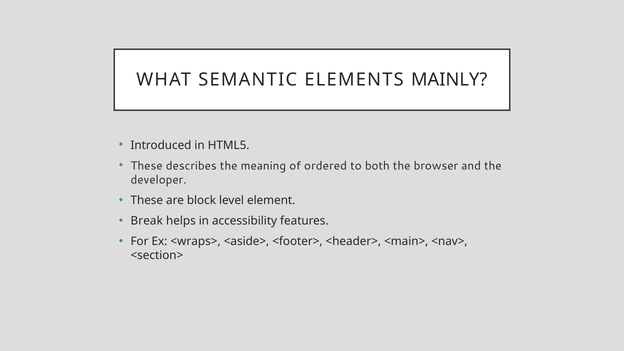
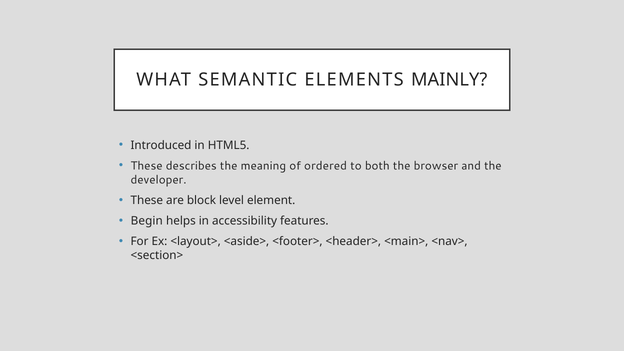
Break: Break -> Begin (147, 221)
<wraps>: <wraps> -> <layout> (196, 241)
